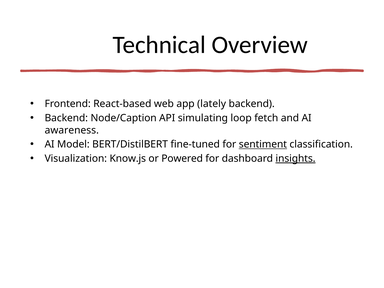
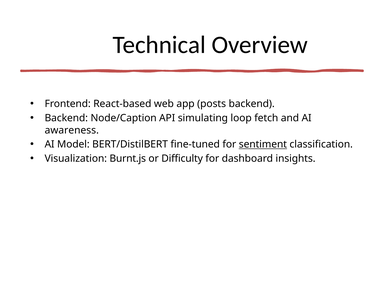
lately: lately -> posts (212, 104)
Know.js: Know.js -> Burnt.js (128, 159)
Powered: Powered -> Difficulty (182, 159)
insights underline: present -> none (296, 159)
